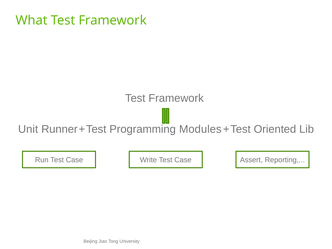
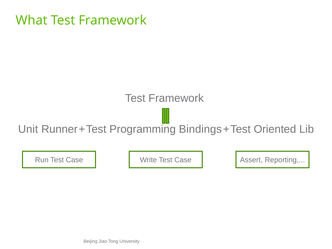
Modules: Modules -> Bindings (200, 129)
